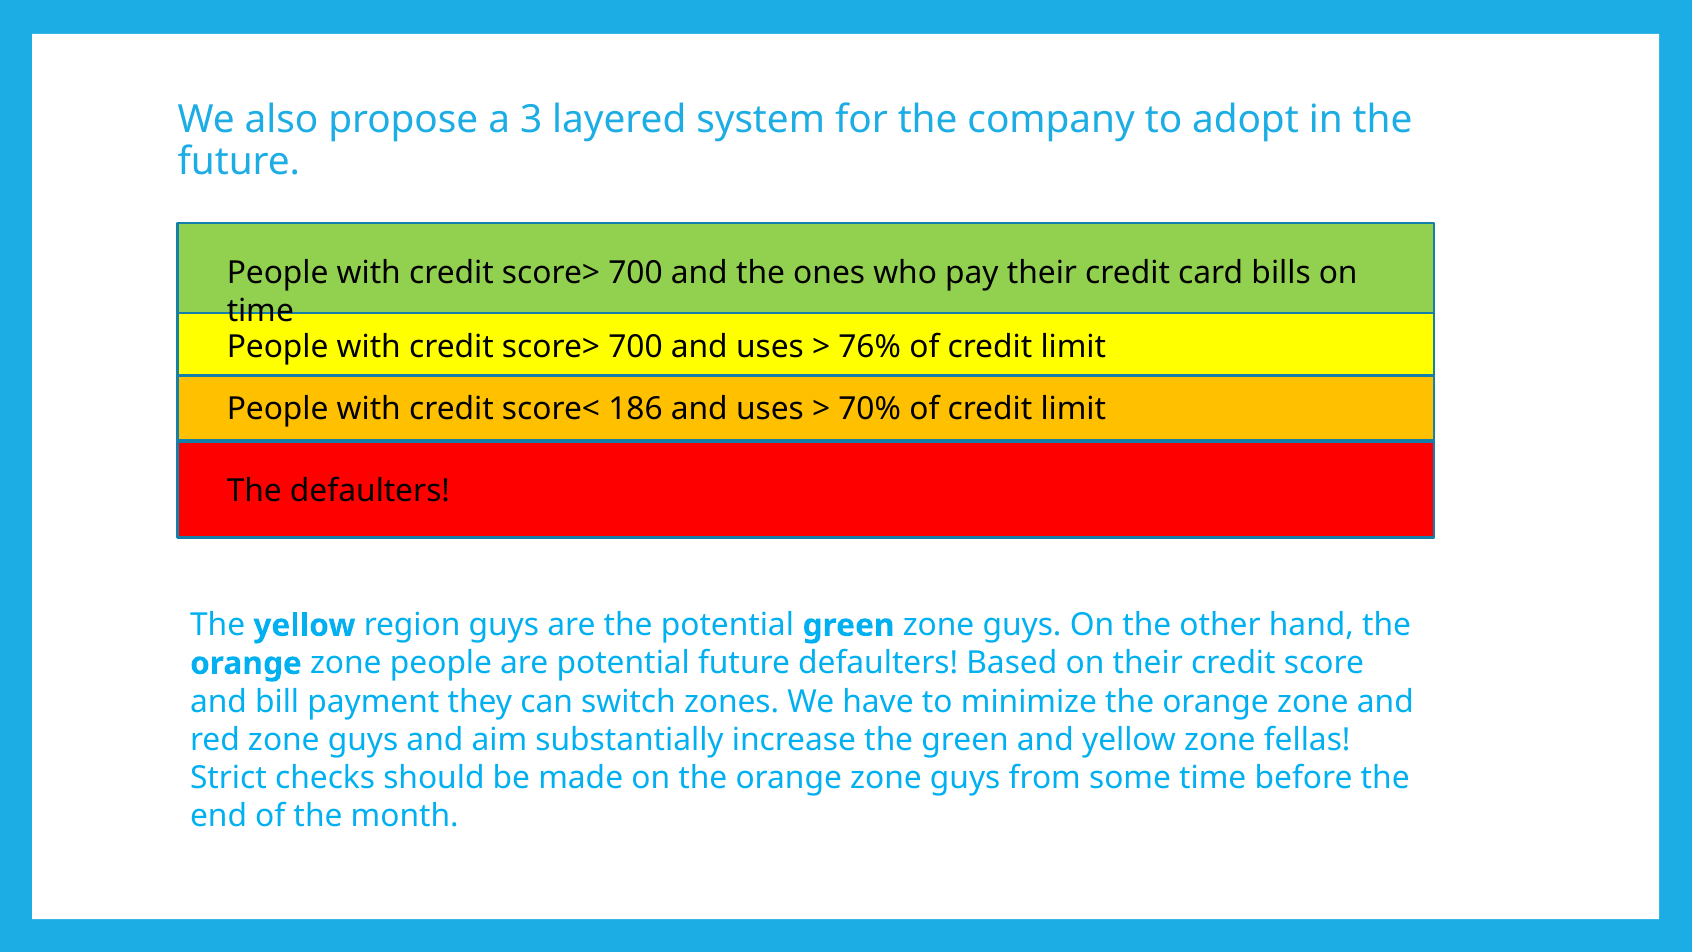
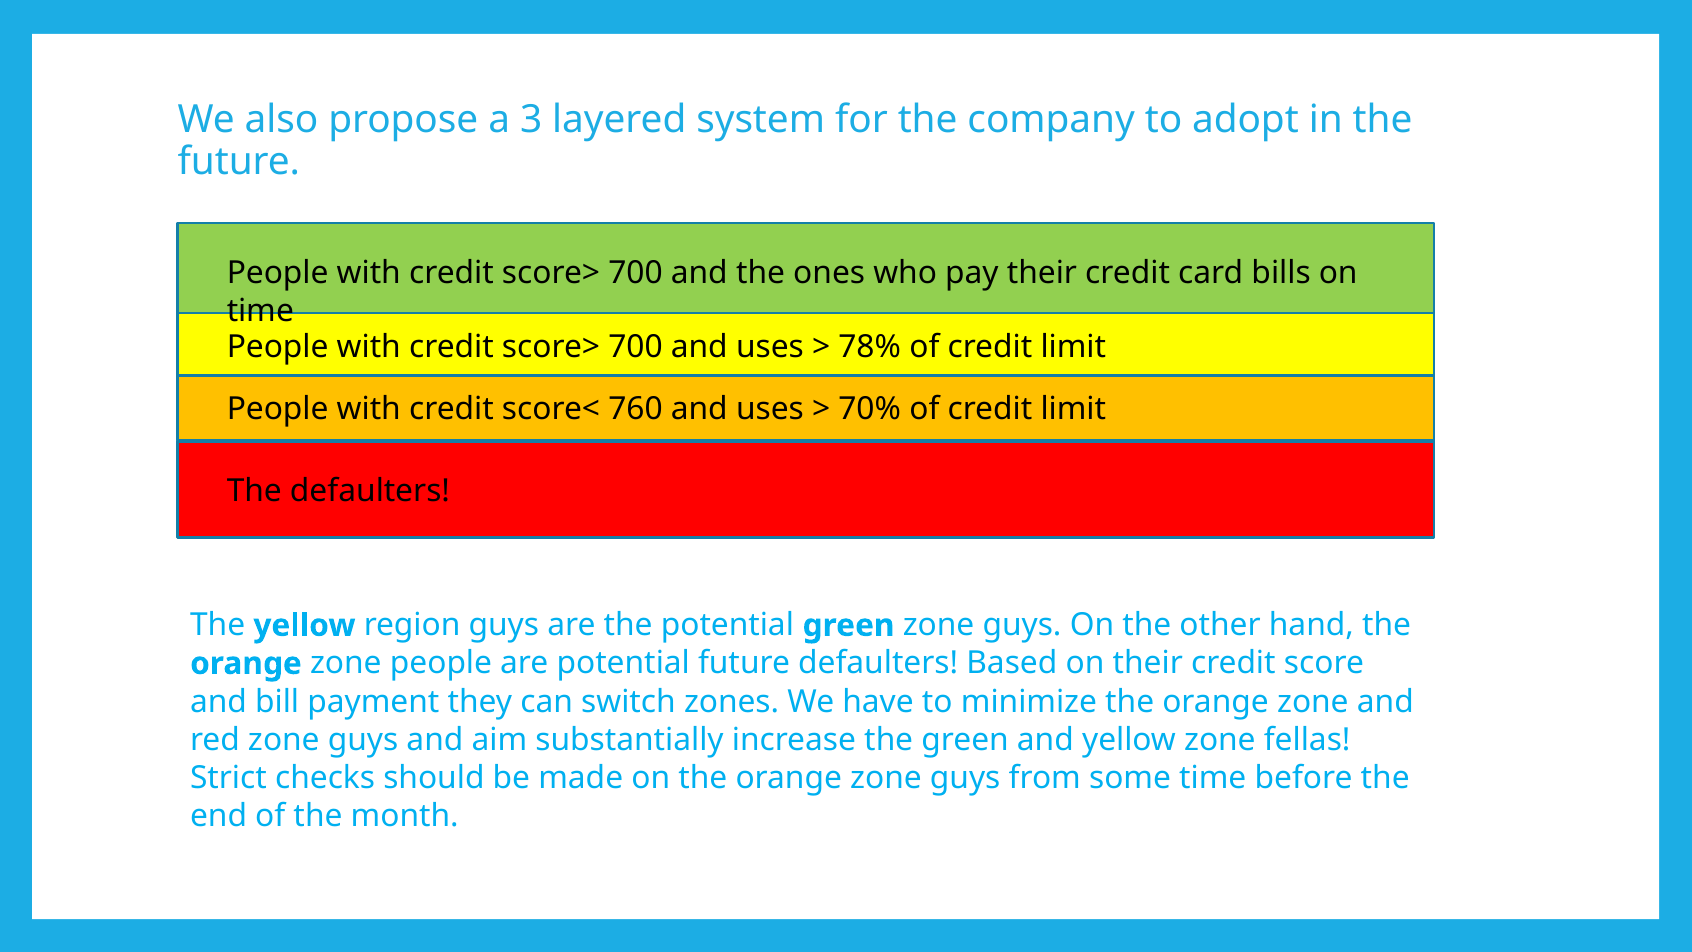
76%: 76% -> 78% (870, 347)
186: 186 -> 760 (635, 409)
